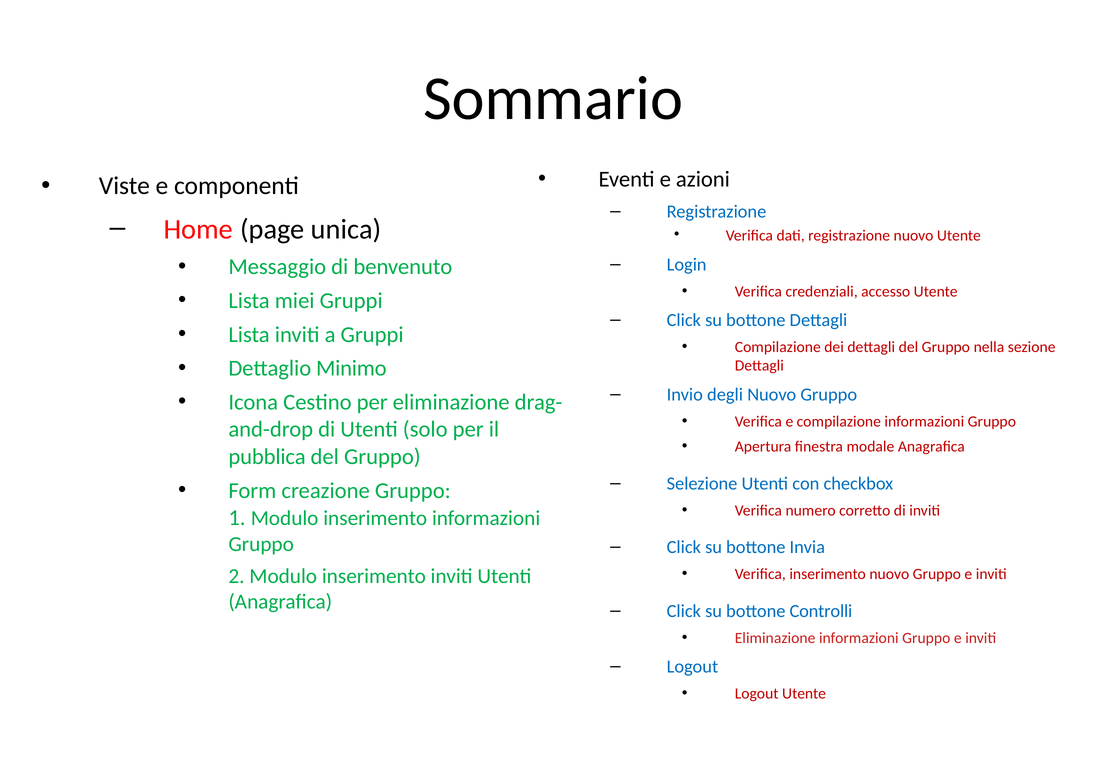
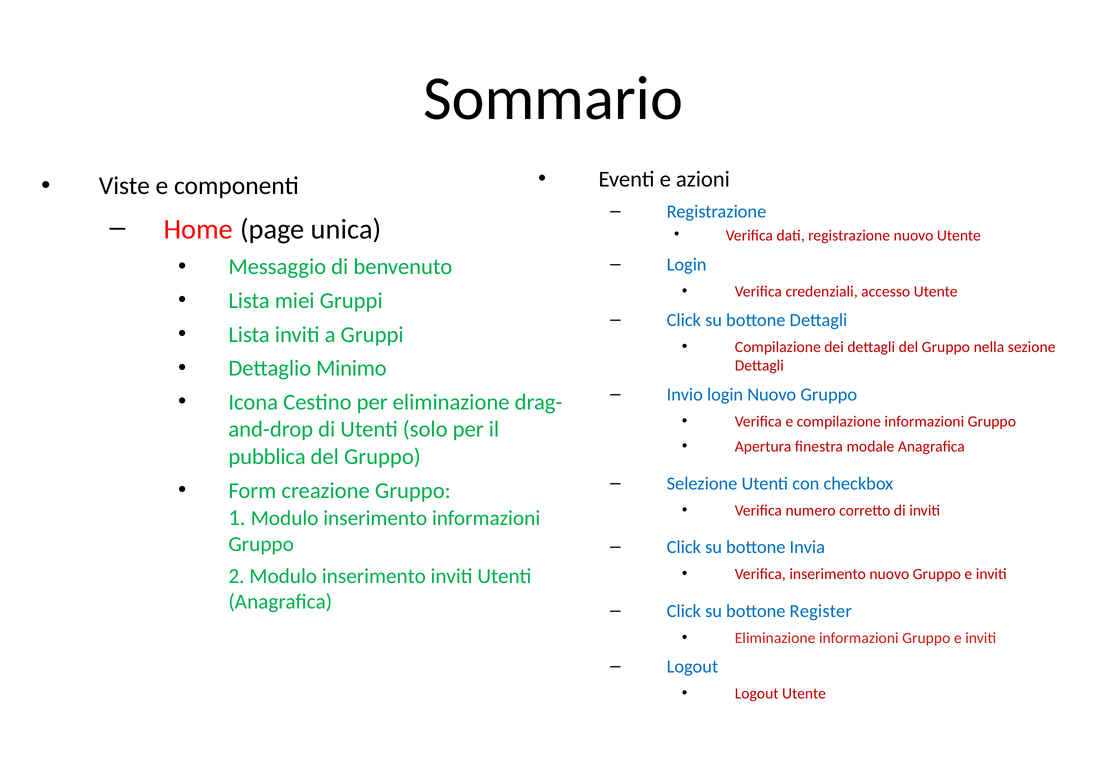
Invio degli: degli -> login (725, 394)
Controlli: Controlli -> Register (821, 610)
